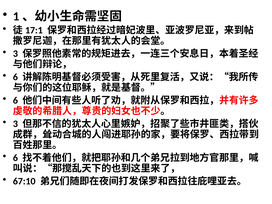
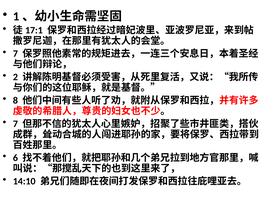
3: 3 -> 7 (15, 54)
6: 6 -> 2 (15, 77)
6: 6 -> 8 (15, 100)
3: 3 -> 7 (15, 124)
67:10: 67:10 -> 14:10 (24, 181)
